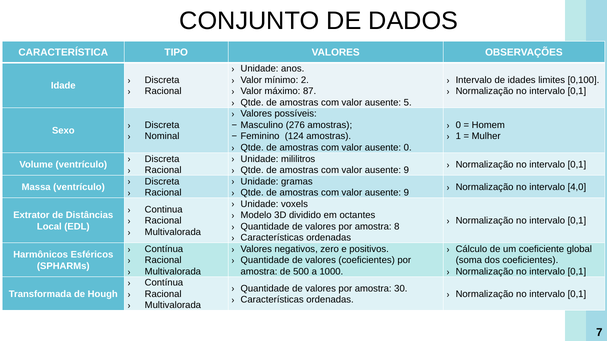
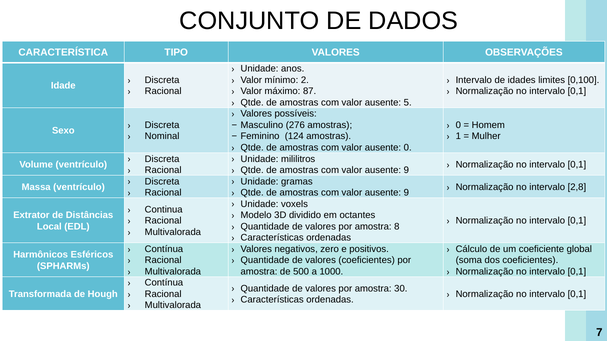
4,0: 4,0 -> 2,8 (577, 187)
